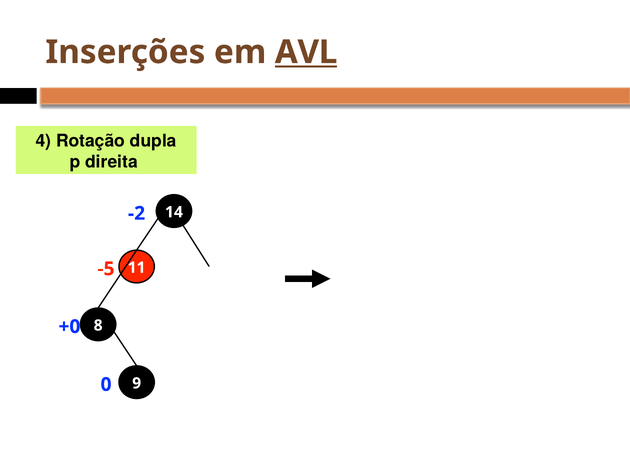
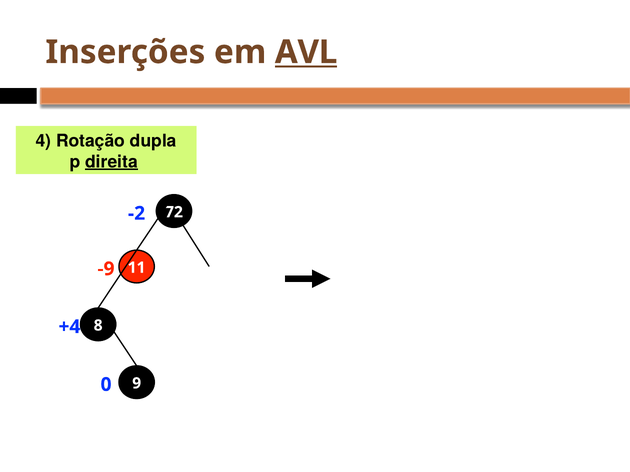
direita underline: none -> present (111, 162)
14: 14 -> 72 (174, 212)
-5: -5 -> -9 (106, 269)
+0: +0 -> +4 (69, 327)
